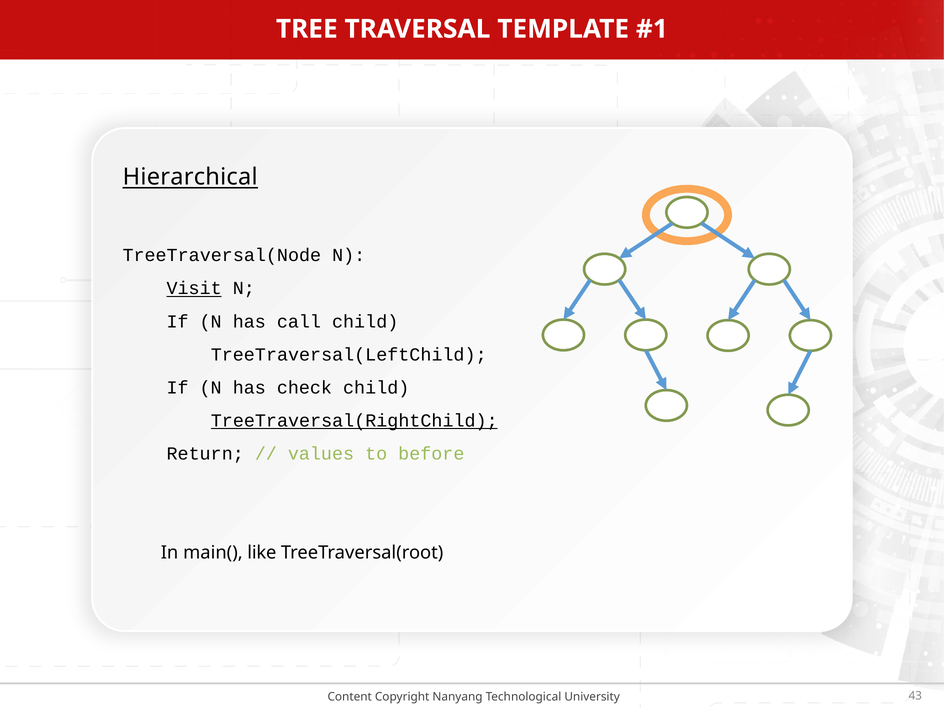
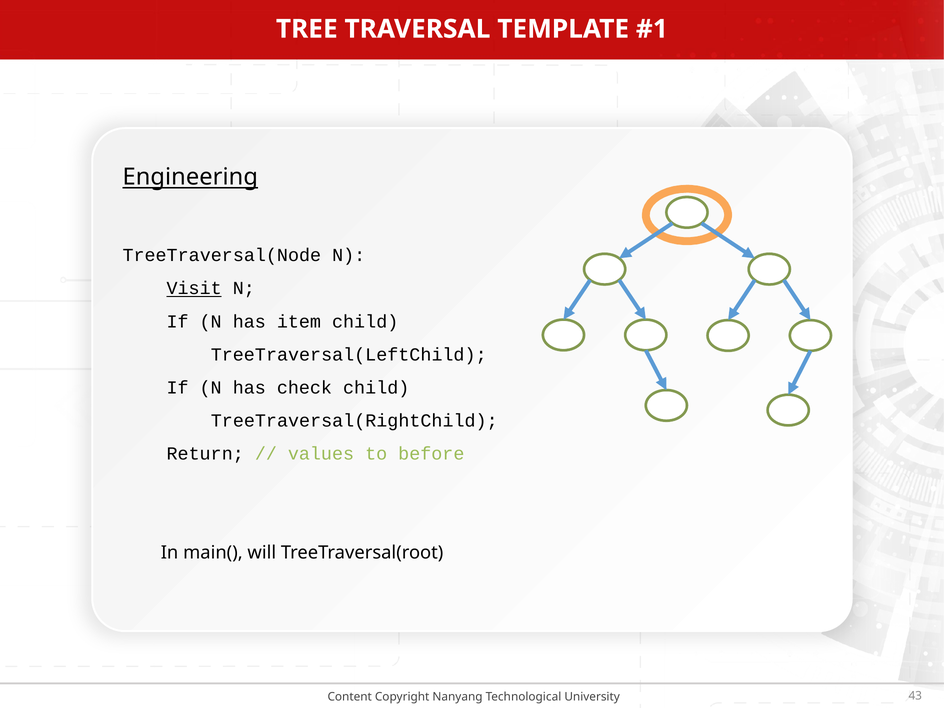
Hierarchical: Hierarchical -> Engineering (190, 177)
call: call -> item (299, 321)
TreeTraversal(RightChild underline: present -> none (354, 421)
like: like -> will (262, 553)
